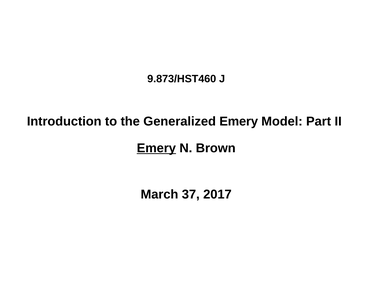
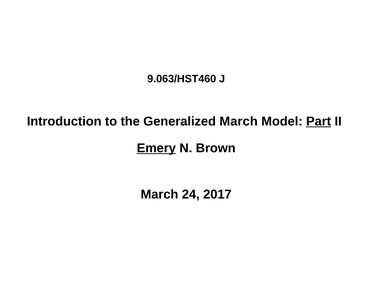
9.873/HST460: 9.873/HST460 -> 9.063/HST460 (182, 79)
Generalized Emery: Emery -> March (239, 121)
Part underline: none -> present (319, 121)
37: 37 -> 24 (191, 194)
